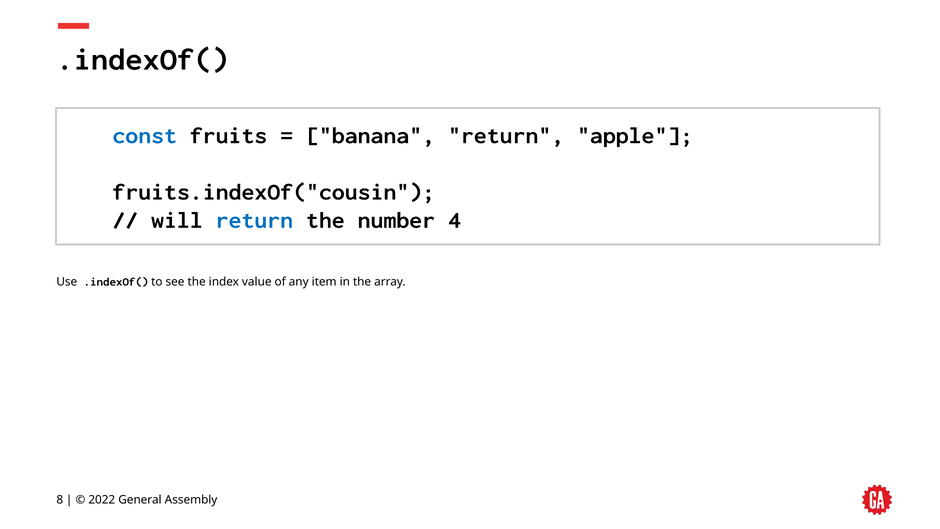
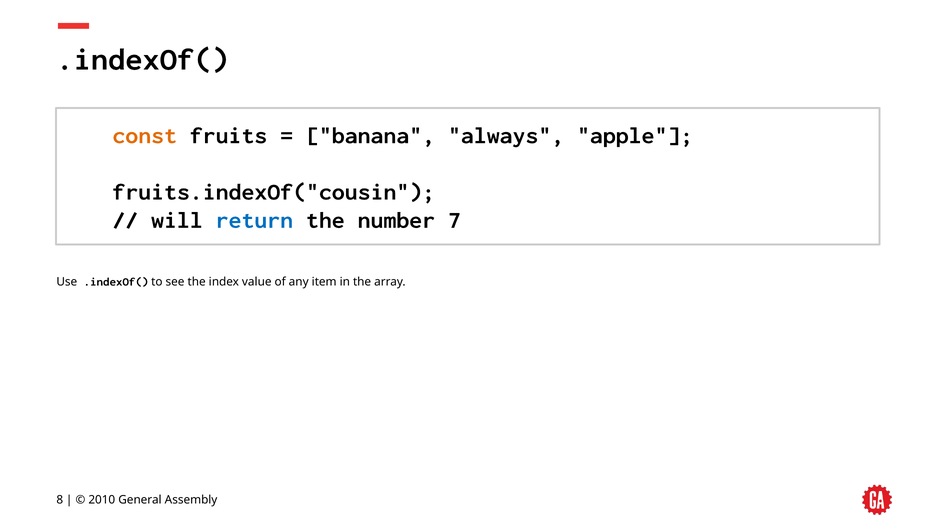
const colour: blue -> orange (145, 135)
banana return: return -> always (506, 135)
4: 4 -> 7 (454, 220)
2022: 2022 -> 2010 (102, 499)
